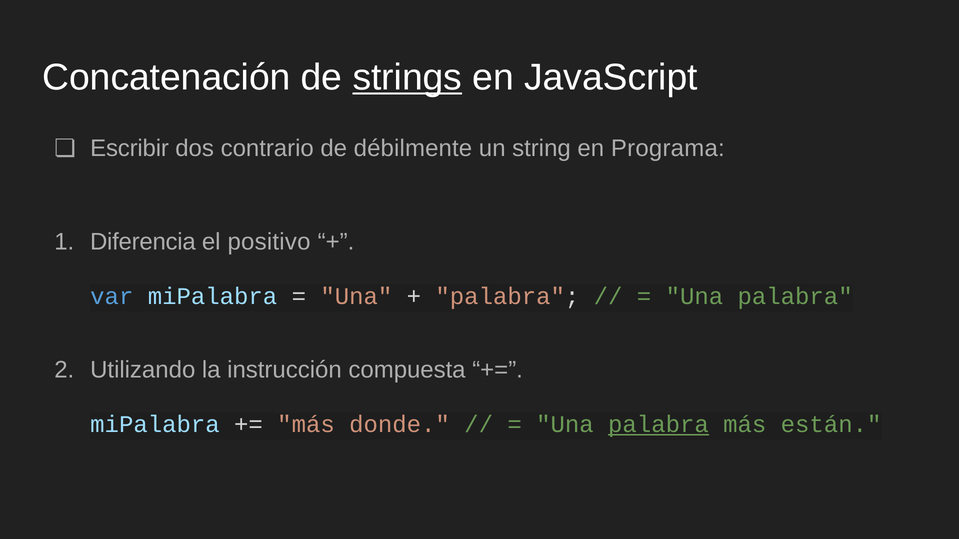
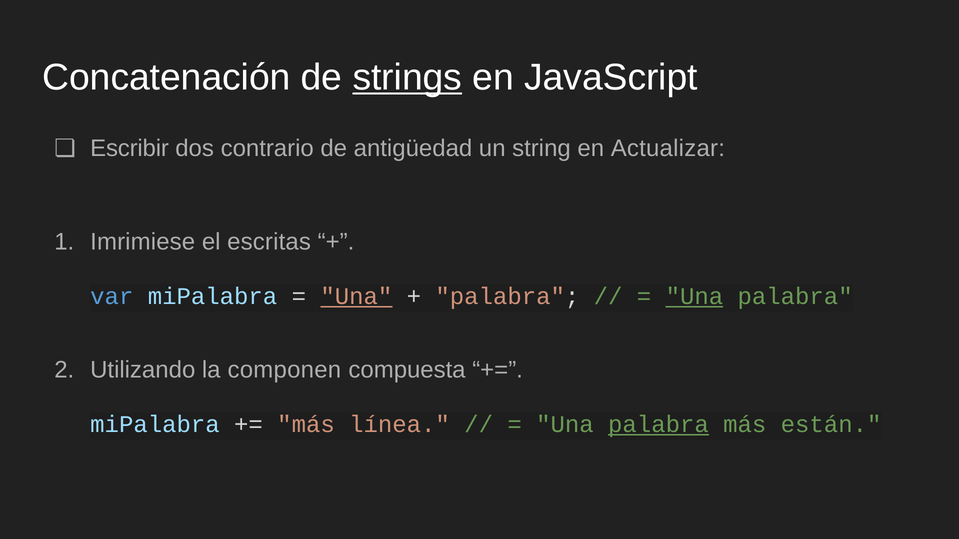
débilmente: débilmente -> antigüedad (413, 148)
Programa: Programa -> Actualizar (668, 148)
Diferencia: Diferencia -> Imrimiese (143, 242)
positivo: positivo -> escritas (269, 242)
Una underline: none -> present (356, 297)
Una underline: none -> present (694, 297)
instrucción: instrucción -> componen (284, 370)
donde: donde -> línea (400, 425)
